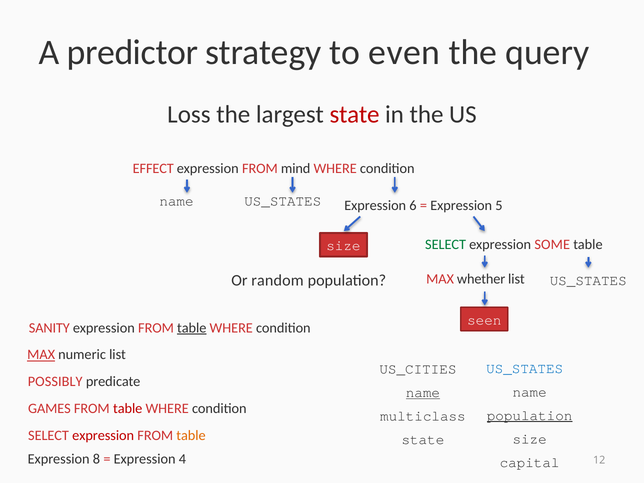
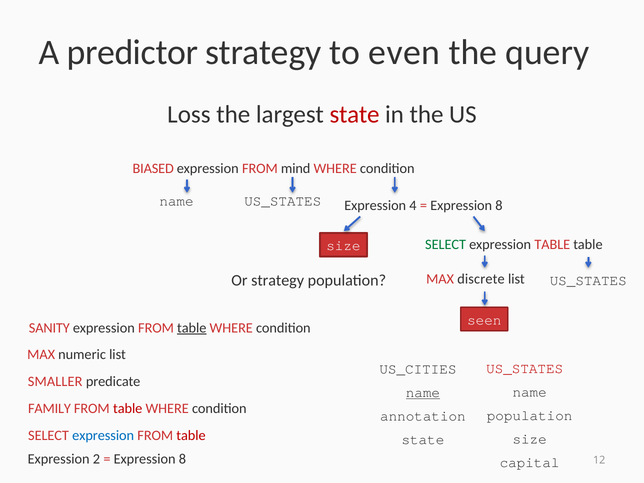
EFFECT: EFFECT -> BIASED (153, 168)
6: 6 -> 4 (413, 205)
5: 5 -> 8 (499, 205)
expression SOME: SOME -> TABLE (552, 245)
whether: whether -> discrete (481, 279)
Or random: random -> strategy (278, 280)
MAX underline: present -> none (41, 355)
US_STATES colour: blue -> red (525, 368)
POSSIBLY: POSSIBLY -> SMALLER (55, 382)
GAMES: GAMES -> FAMILY (49, 409)
population underline: present -> none (530, 415)
multiclass: multiclass -> annotation (423, 416)
expression colour: red -> blue (103, 435)
table colour: orange -> red (191, 435)
8: 8 -> 2 (96, 459)
4: 4 -> 8 (182, 459)
